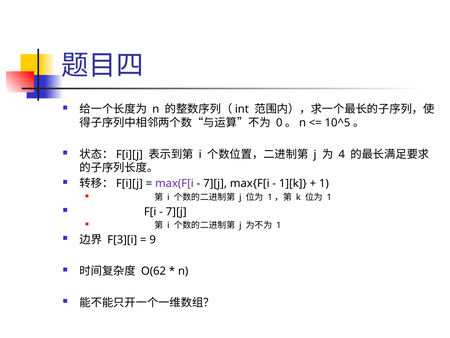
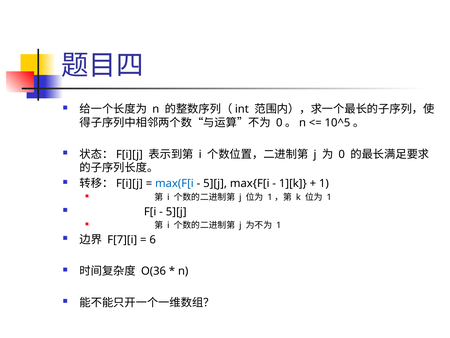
4: 4 -> 0 (342, 154)
max(F[i colour: purple -> blue (174, 183)
7][j: 7][j -> 5][j (215, 183)
7][j: 7][j -> 5][j (176, 211)
F[3][i: F[3][i -> F[7][i (122, 239)
9: 9 -> 6 (153, 239)
O(62: O(62 -> O(36 (153, 271)
